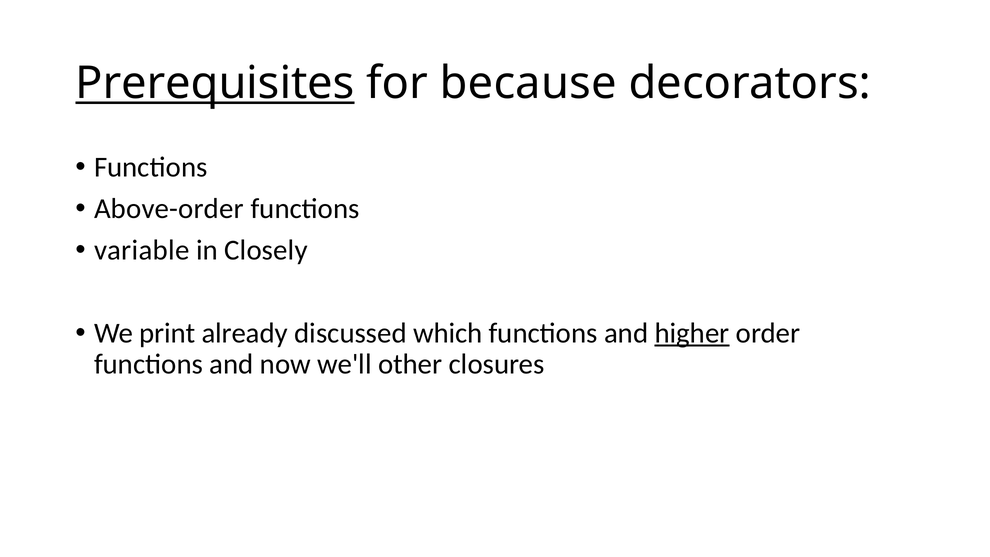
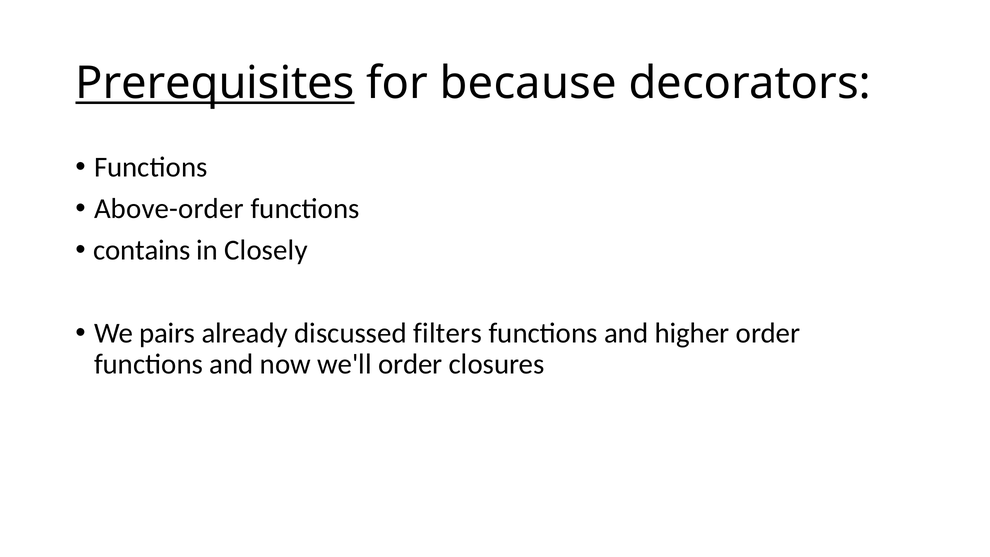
variable: variable -> contains (142, 250)
print: print -> pairs (167, 333)
which: which -> filters (448, 333)
higher underline: present -> none (692, 333)
we'll other: other -> order (410, 364)
